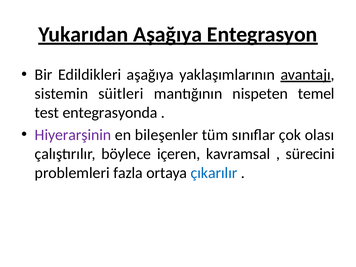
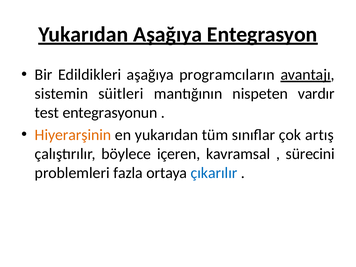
yaklaşımlarının: yaklaşımlarının -> programcıların (227, 75)
temel: temel -> vardır (316, 94)
entegrasyonda: entegrasyonda -> entegrasyonun (110, 113)
Hiyerarşinin colour: purple -> orange (73, 135)
en bileşenler: bileşenler -> yukarıdan (167, 135)
olası: olası -> artış (320, 135)
